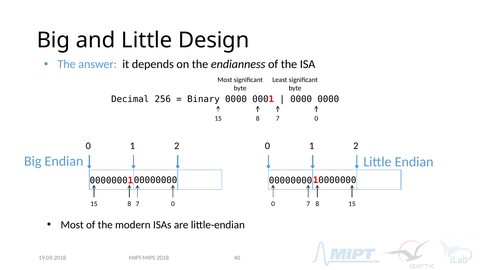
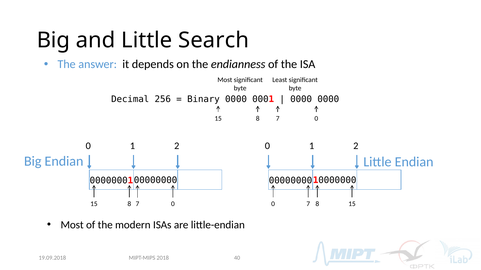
Design: Design -> Search (214, 40)
